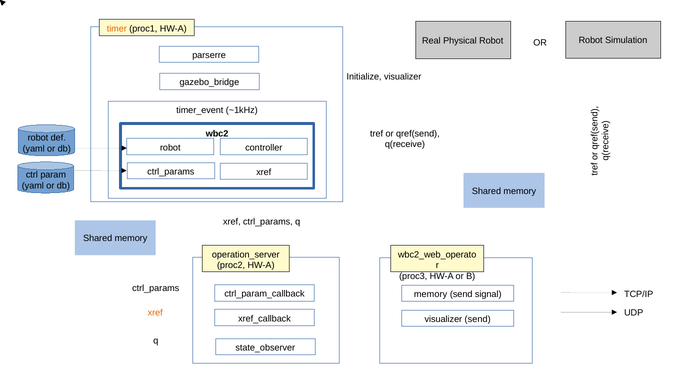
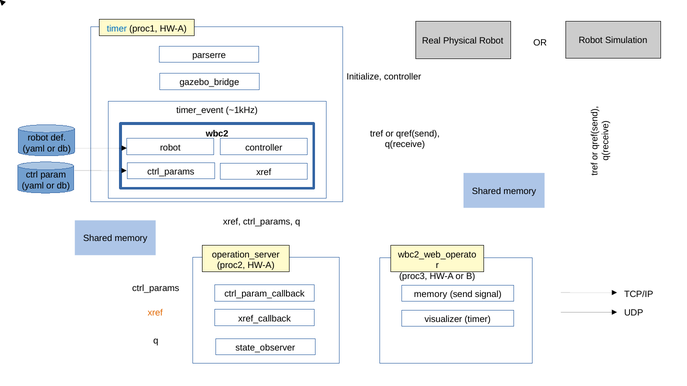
timer colour: orange -> blue (117, 29)
Initialize visualizer: visualizer -> controller (403, 77)
visualizer send: send -> timer (478, 320)
